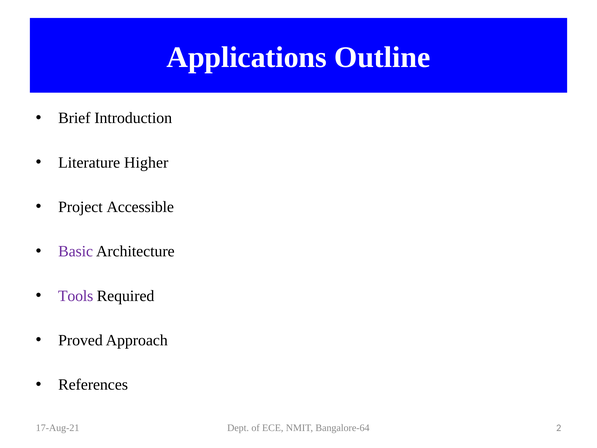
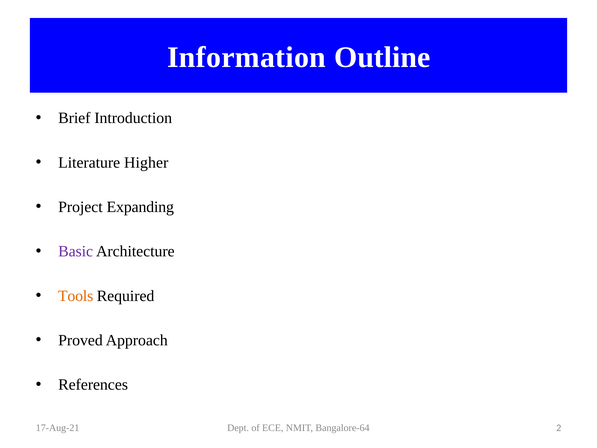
Applications: Applications -> Information (246, 57)
Accessible: Accessible -> Expanding (140, 207)
Tools colour: purple -> orange (76, 296)
